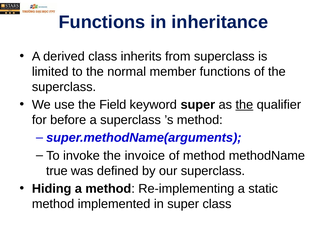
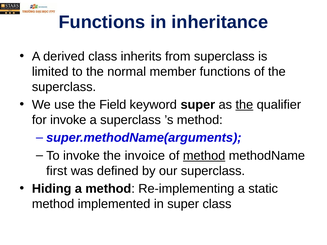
for before: before -> invoke (68, 120)
method underline: none -> present (204, 156)
true: true -> first (57, 171)
